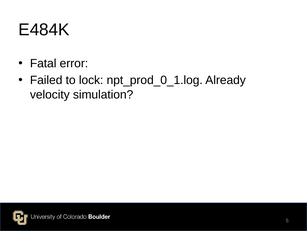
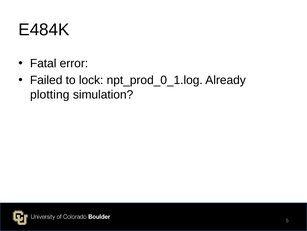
velocity: velocity -> plotting (50, 94)
